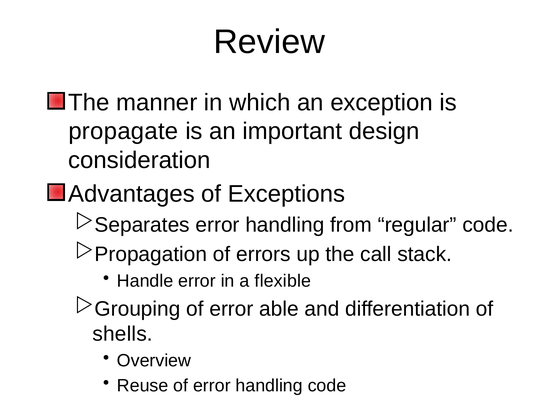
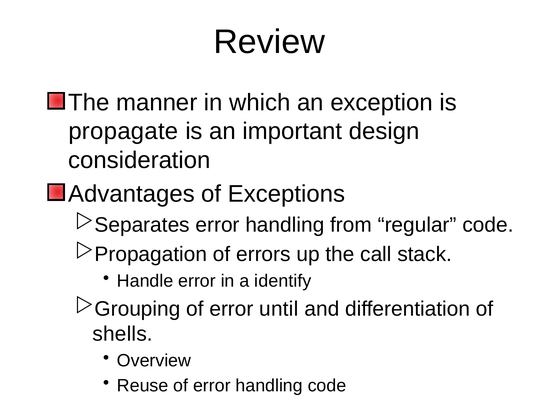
flexible: flexible -> identify (283, 281)
able: able -> until (279, 309)
